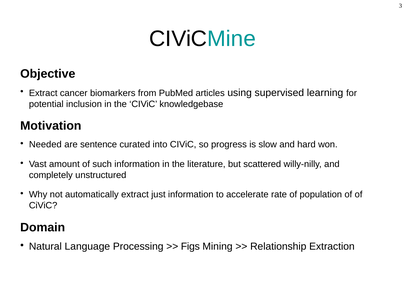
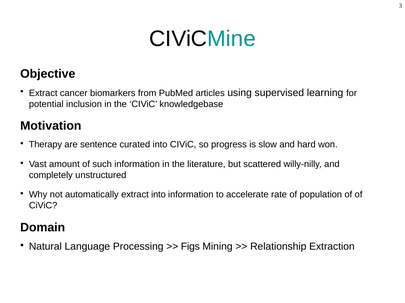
Needed: Needed -> Therapy (45, 145)
extract just: just -> into (158, 195)
